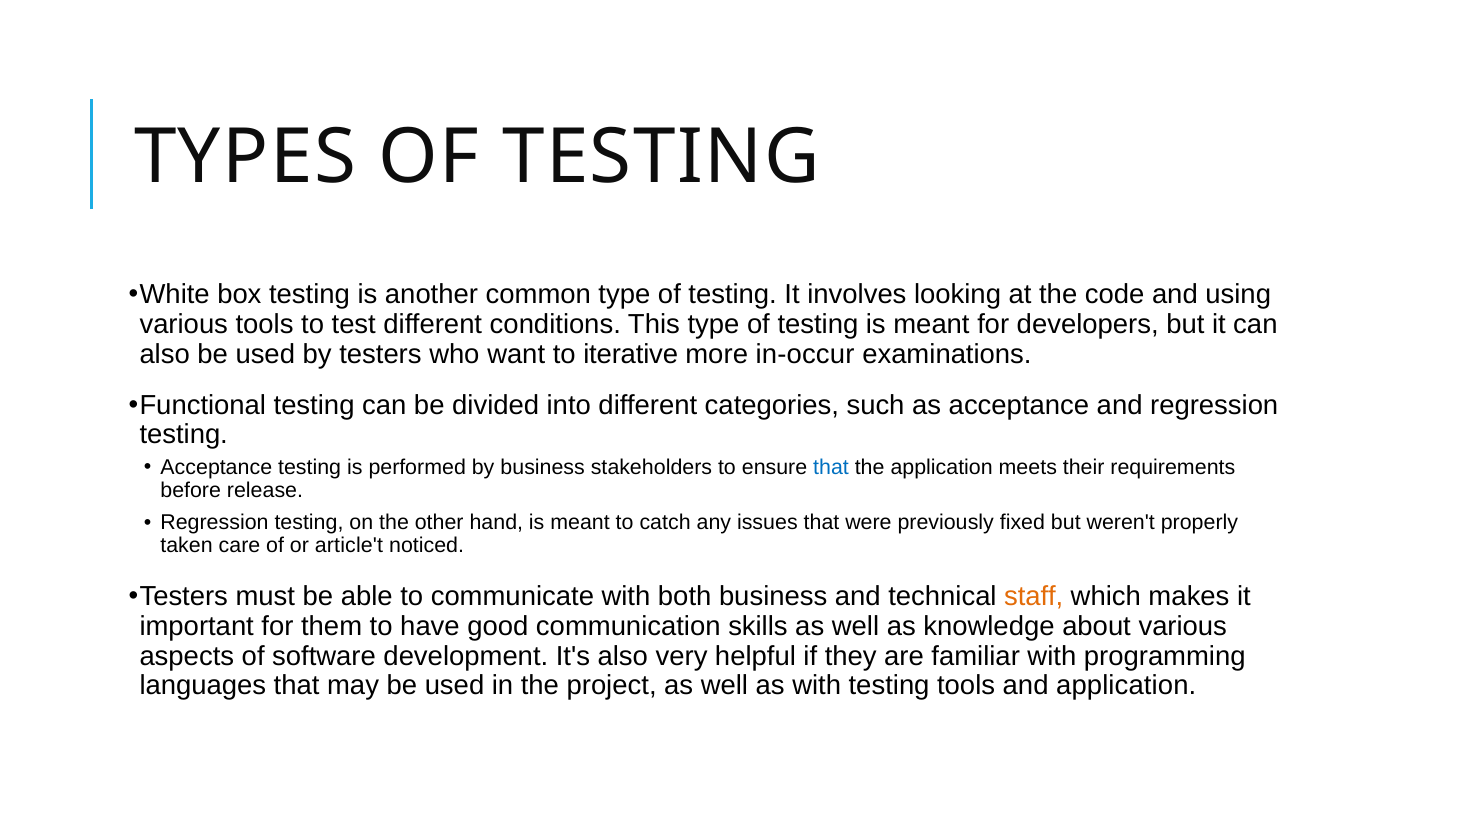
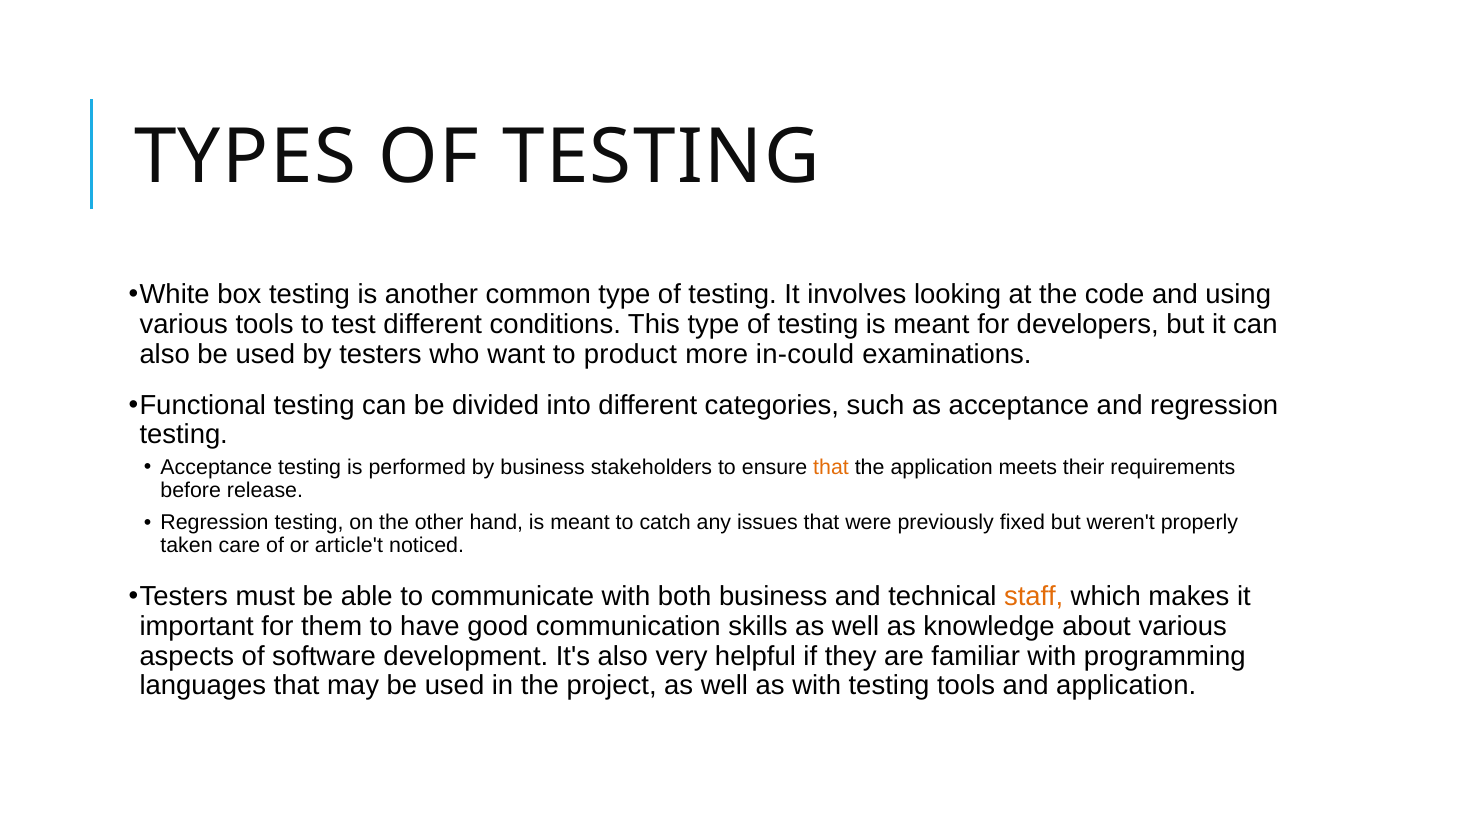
iterative: iterative -> product (630, 354)
in-occur: in-occur -> in-could (805, 354)
that colour: blue -> orange (831, 467)
